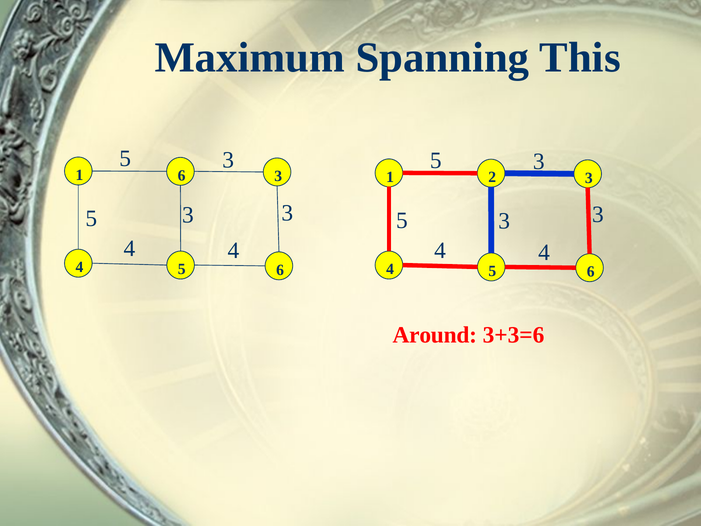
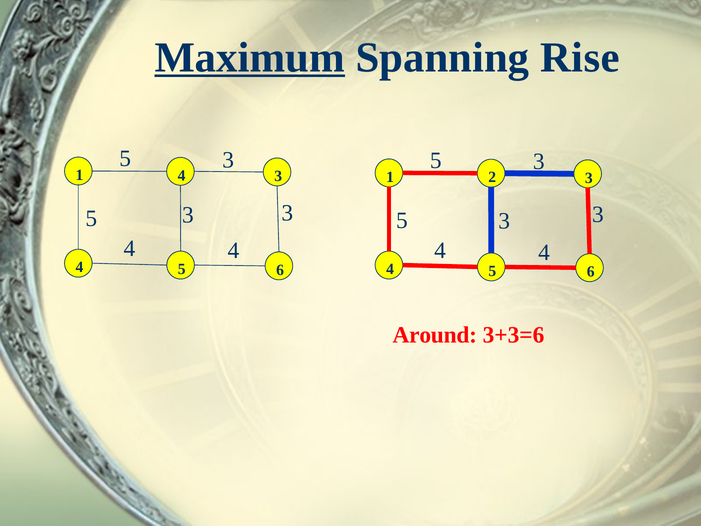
Maximum underline: none -> present (250, 57)
This: This -> Rise (580, 57)
1 6: 6 -> 4 (182, 175)
